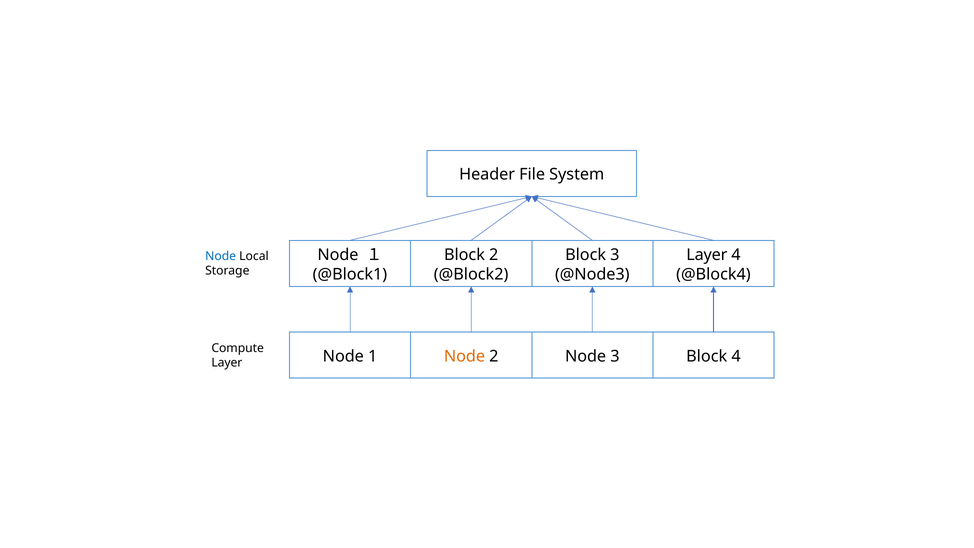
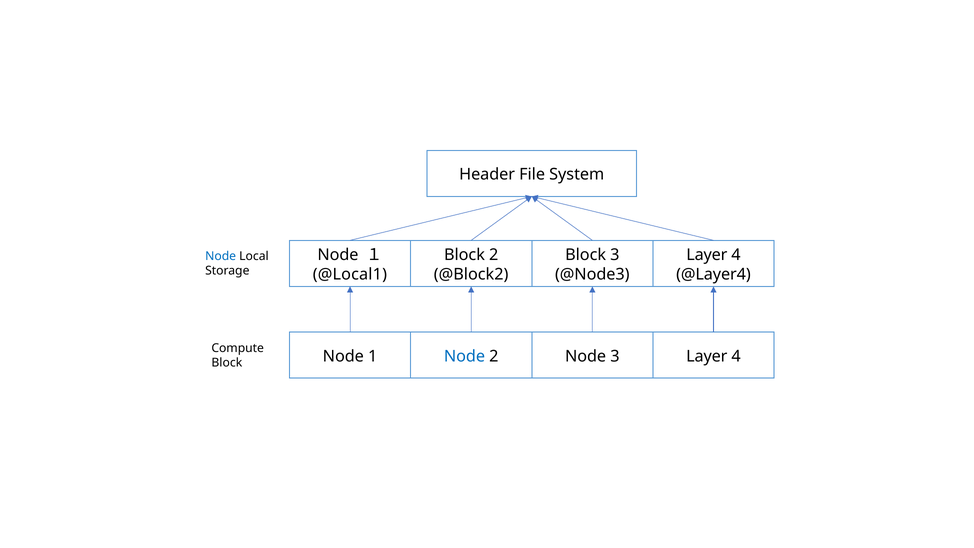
@Block1: @Block1 -> @Local1 (350, 274)
@Block4: @Block4 -> @Layer4 (713, 274)
Node colour: orange -> blue (464, 356)
3 Block: Block -> Layer (707, 356)
Layer: Layer -> Block (227, 363)
